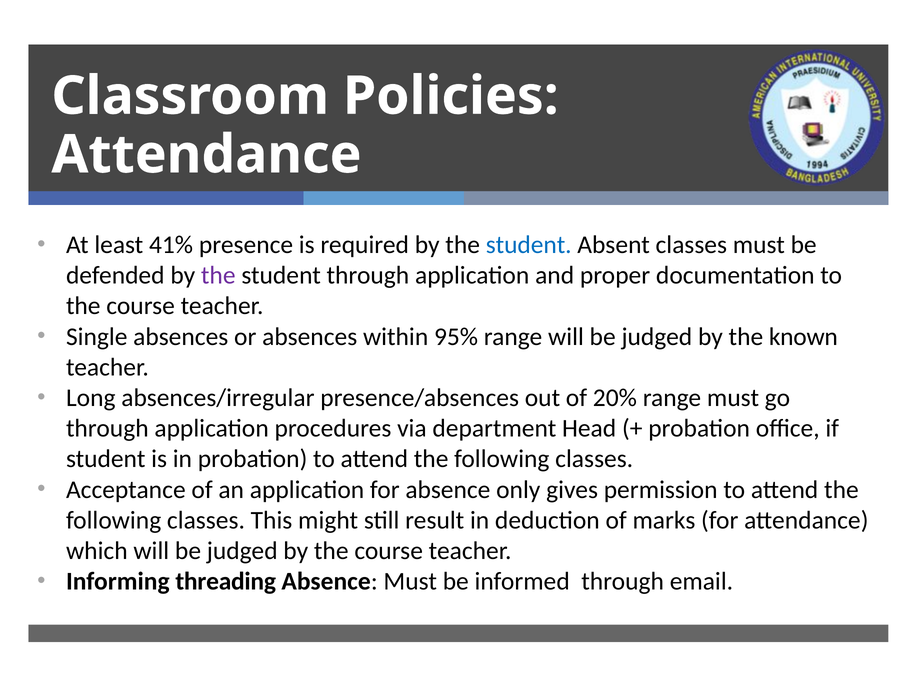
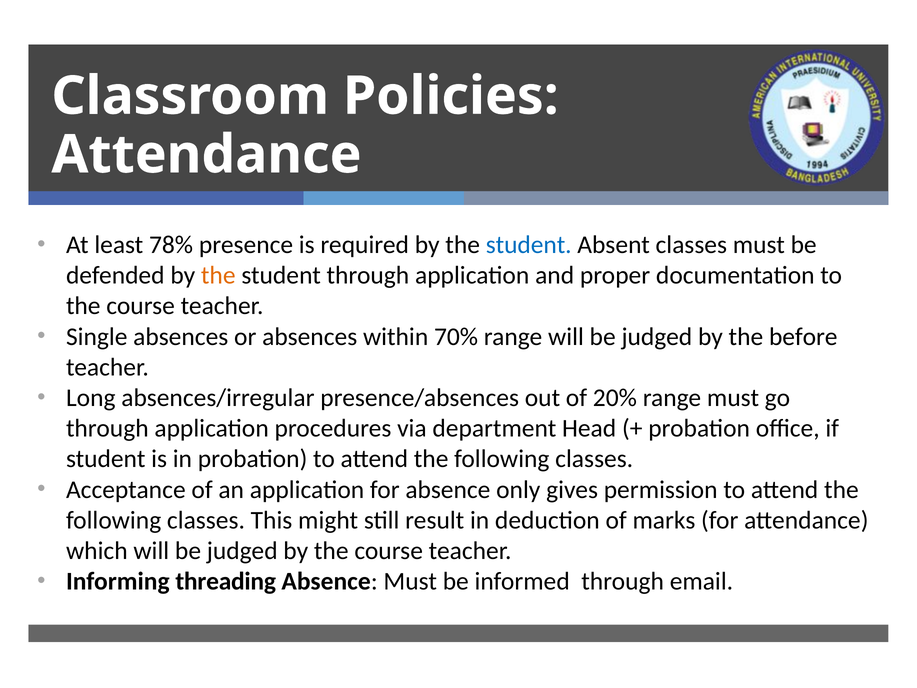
41%: 41% -> 78% (171, 245)
the colour: purple -> orange (218, 275)
95%: 95% -> 70% (456, 337)
known: known -> before (803, 337)
